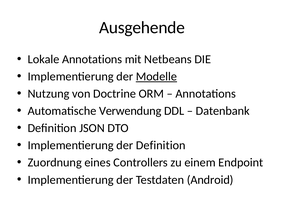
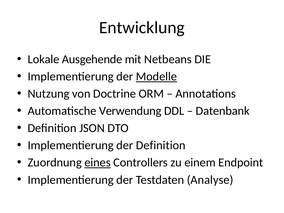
Ausgehende: Ausgehende -> Entwicklung (142, 27)
Lokale Annotations: Annotations -> Ausgehende (92, 59)
eines underline: none -> present (98, 163)
Android: Android -> Analyse (210, 180)
